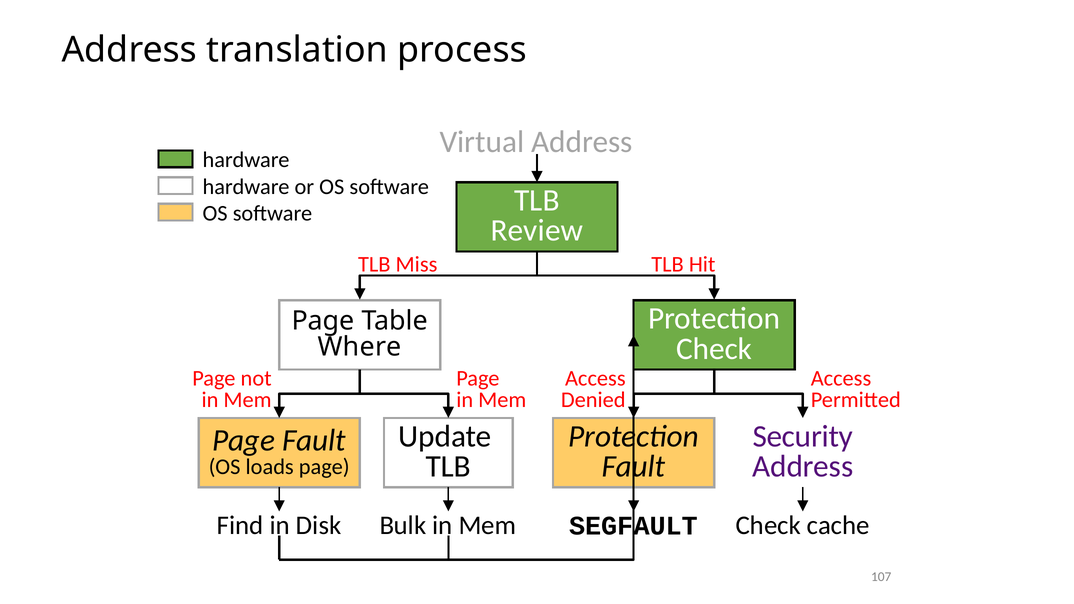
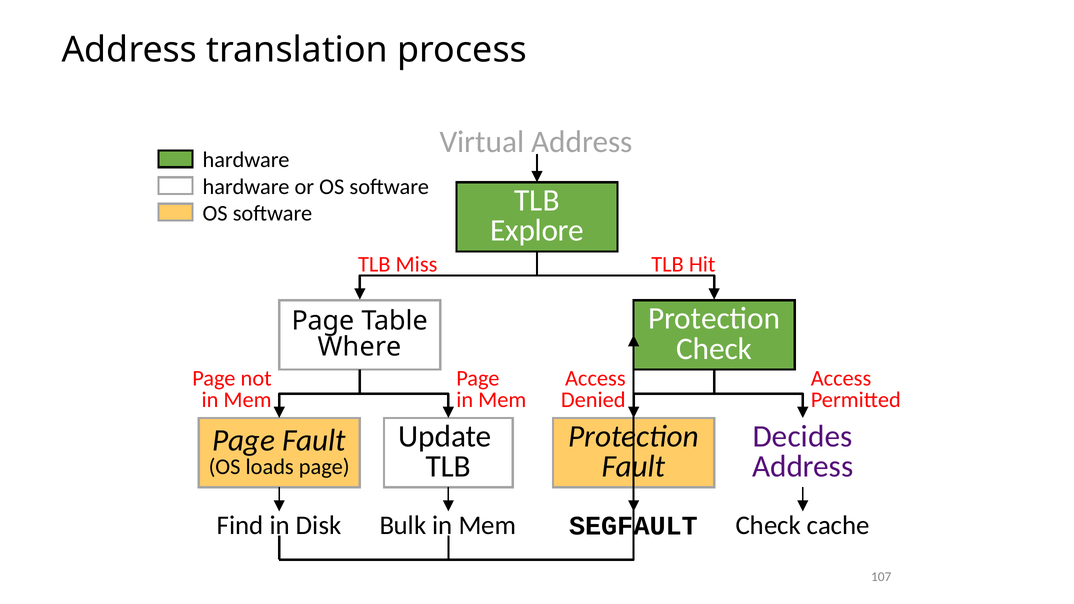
Review: Review -> Explore (537, 231)
Security: Security -> Decides (803, 436)
